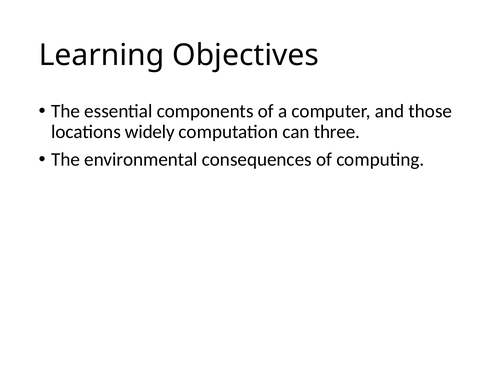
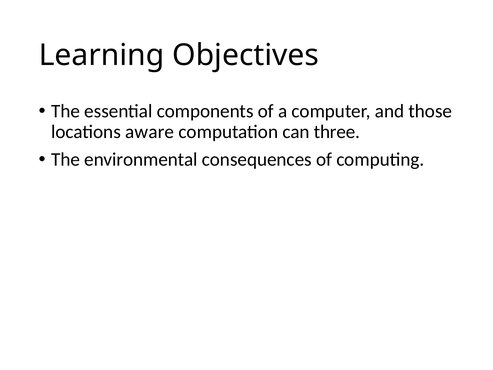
widely: widely -> aware (150, 132)
